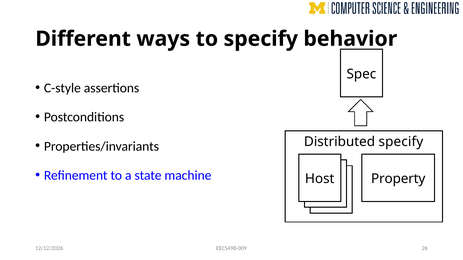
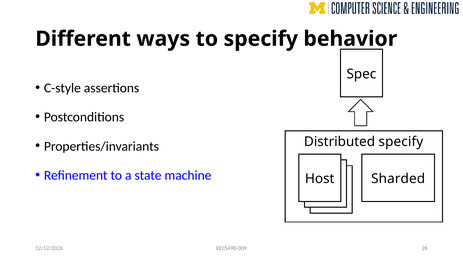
Property: Property -> Sharded (398, 179)
